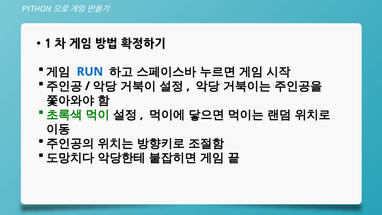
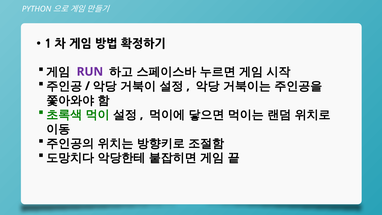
RUN colour: blue -> purple (90, 72)
